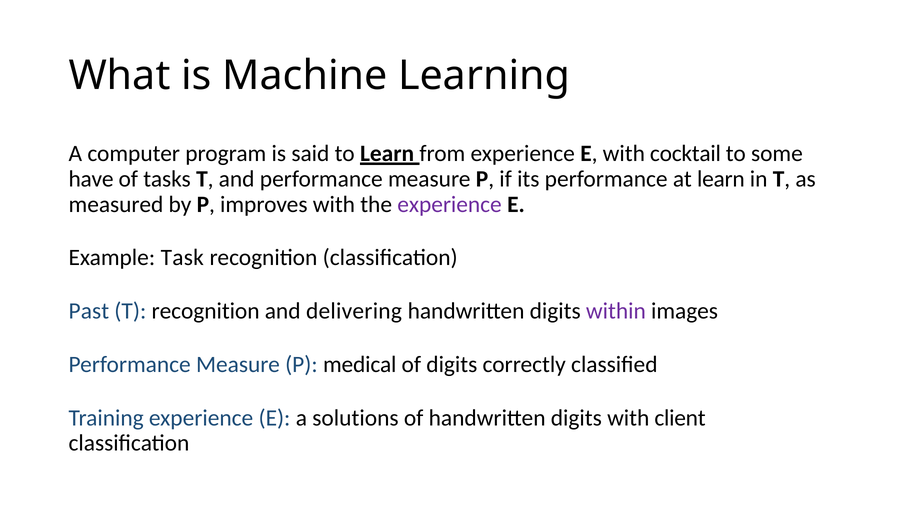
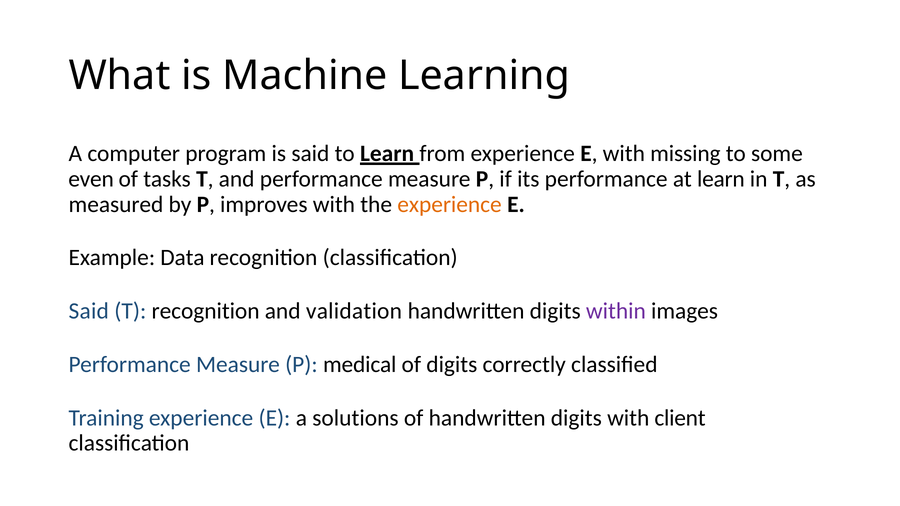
cocktail: cocktail -> missing (685, 154)
have: have -> even (91, 179)
experience colour: purple -> orange (449, 204)
Task: Task -> Data (182, 258)
Past: Past -> Said (89, 311)
delivering: delivering -> validation (354, 311)
